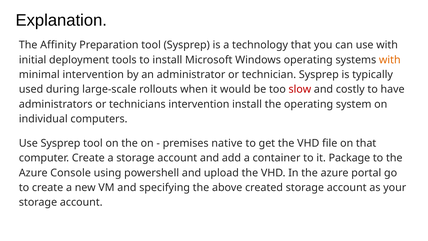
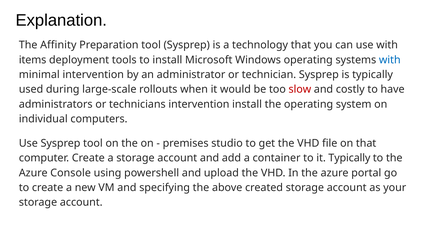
initial: initial -> items (33, 60)
with colour: orange -> blue (390, 60)
native: native -> studio (227, 143)
it Package: Package -> Typically (349, 158)
